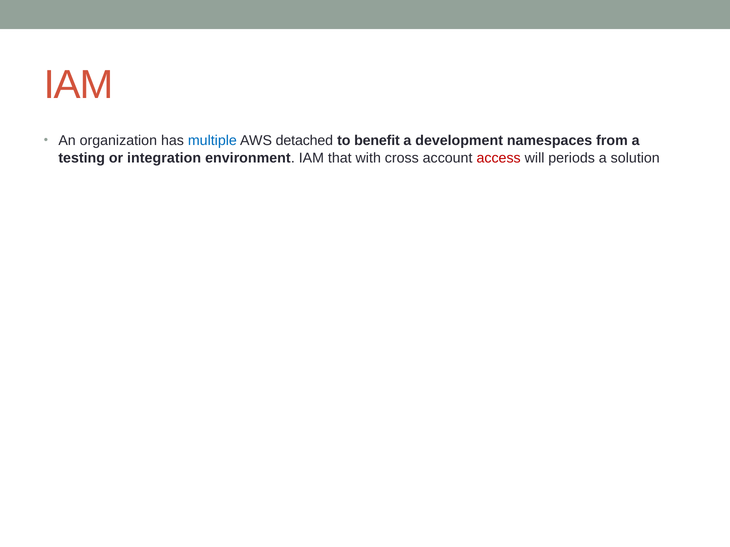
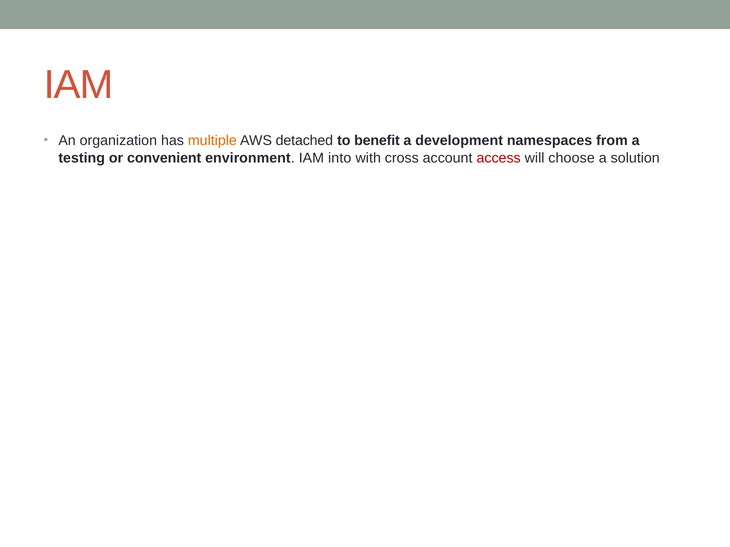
multiple colour: blue -> orange (212, 141)
integration: integration -> convenient (164, 158)
that: that -> into (340, 158)
periods: periods -> choose (572, 158)
